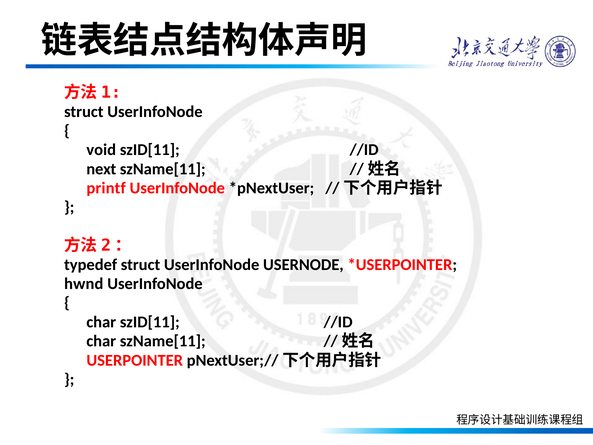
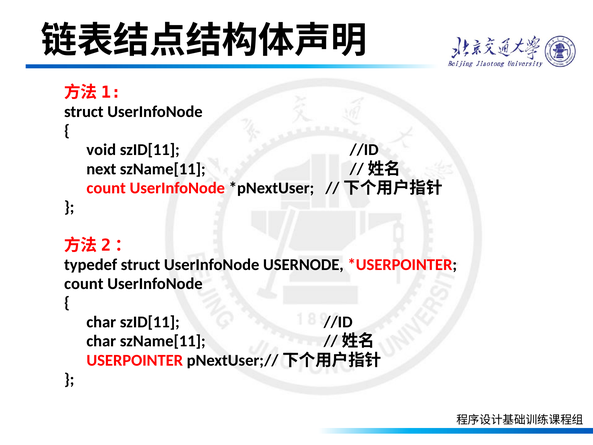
printf: printf -> count (106, 188)
hwnd: hwnd -> count (84, 284)
